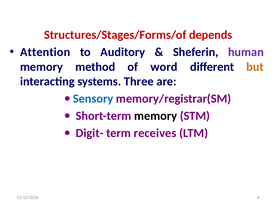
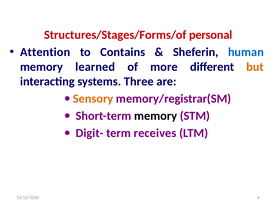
depends: depends -> personal (211, 35)
Auditory: Auditory -> Contains (123, 52)
human colour: purple -> blue (246, 52)
method: method -> learned (95, 67)
word: word -> more (164, 67)
Sensory colour: blue -> orange (93, 99)
